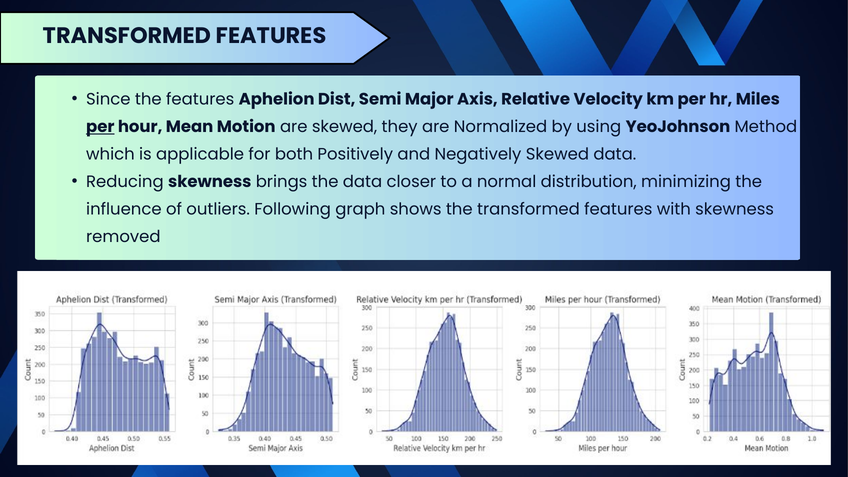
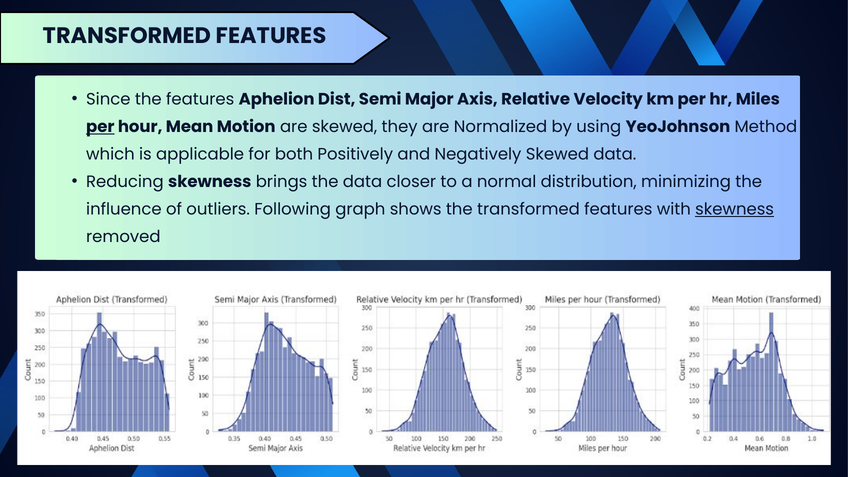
skewness underline: none -> present (735, 209)
